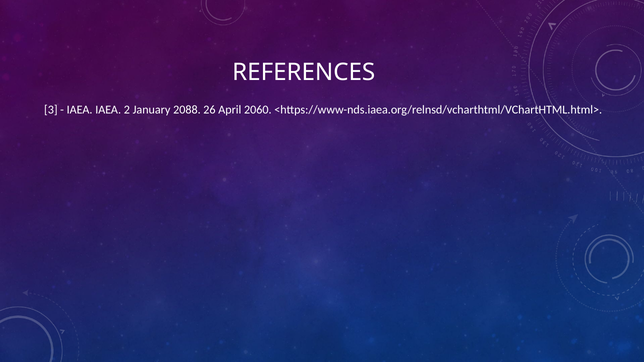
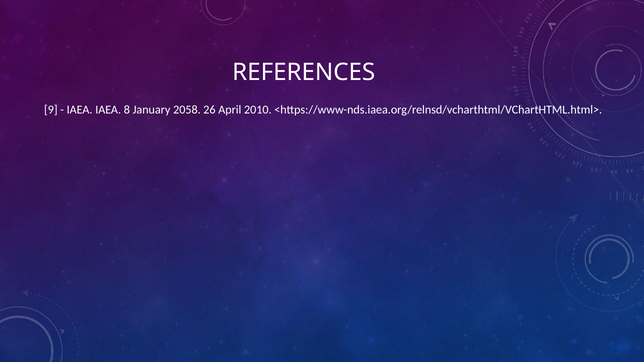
3: 3 -> 9 (51, 110)
2: 2 -> 8 (127, 110)
2088: 2088 -> 2058 (187, 110)
2060: 2060 -> 2010 (258, 110)
